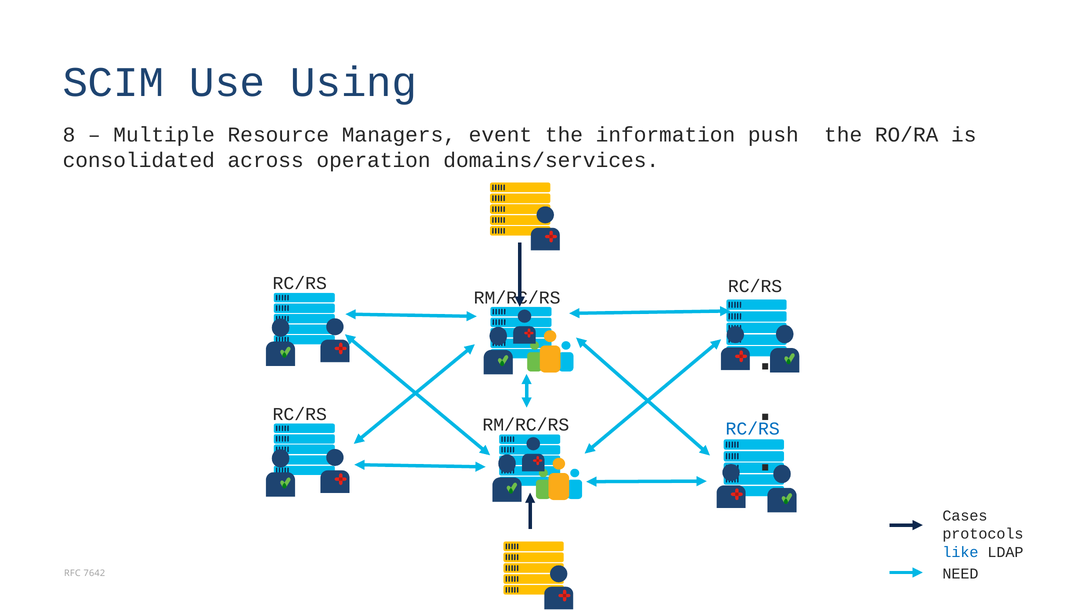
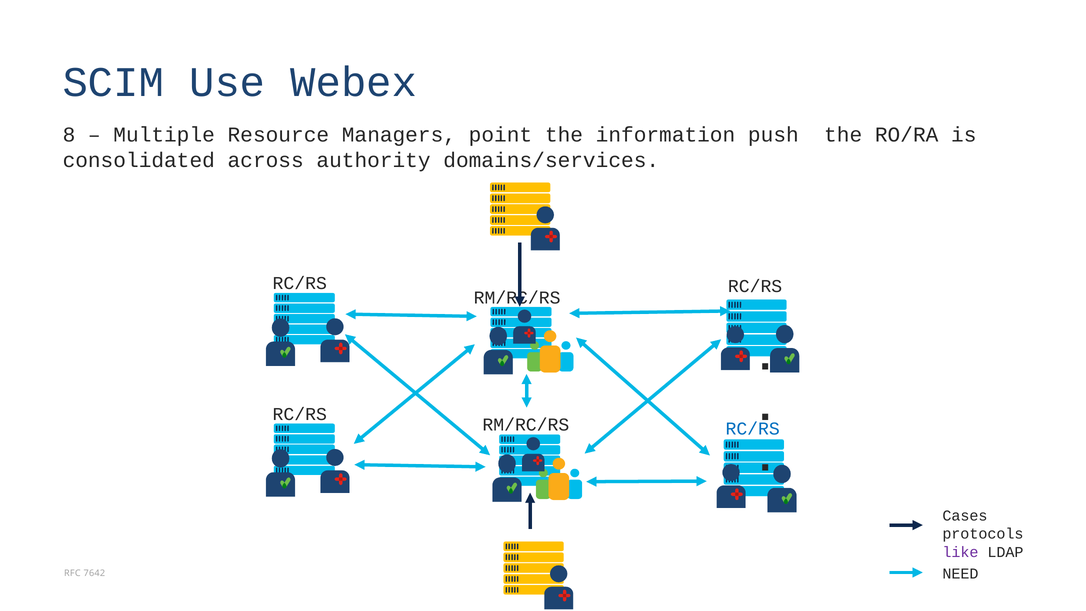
Using: Using -> Webex (354, 82)
event: event -> point (500, 135)
operation: operation -> authority (374, 160)
like colour: blue -> purple (960, 552)
